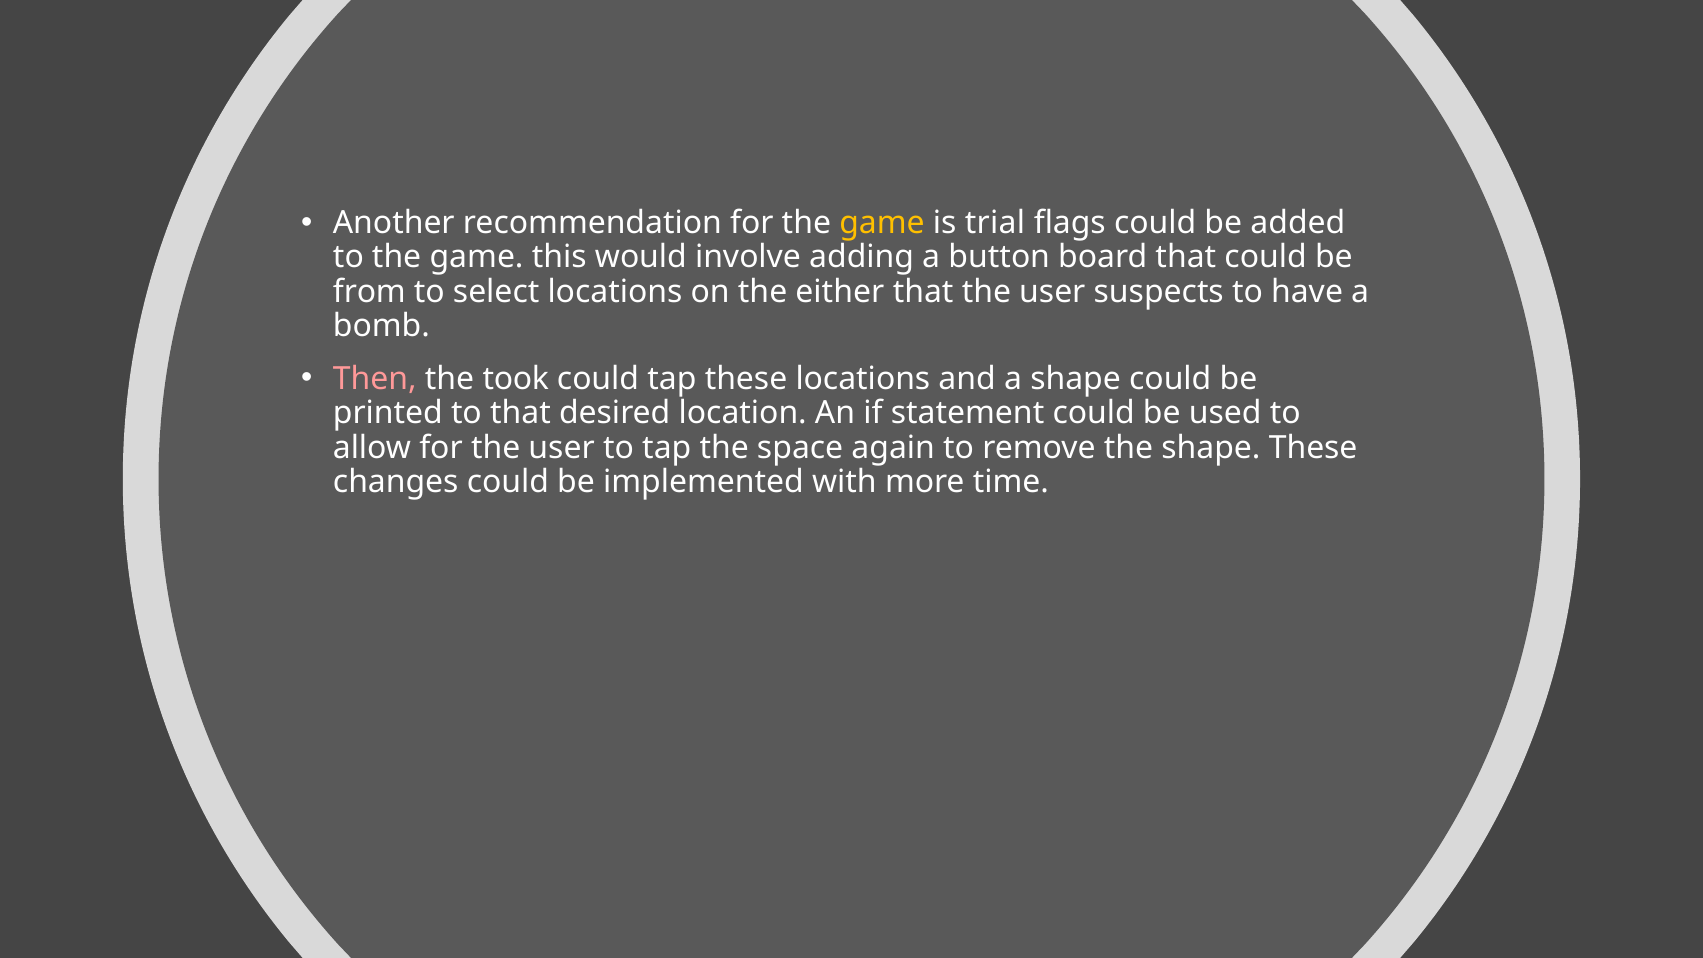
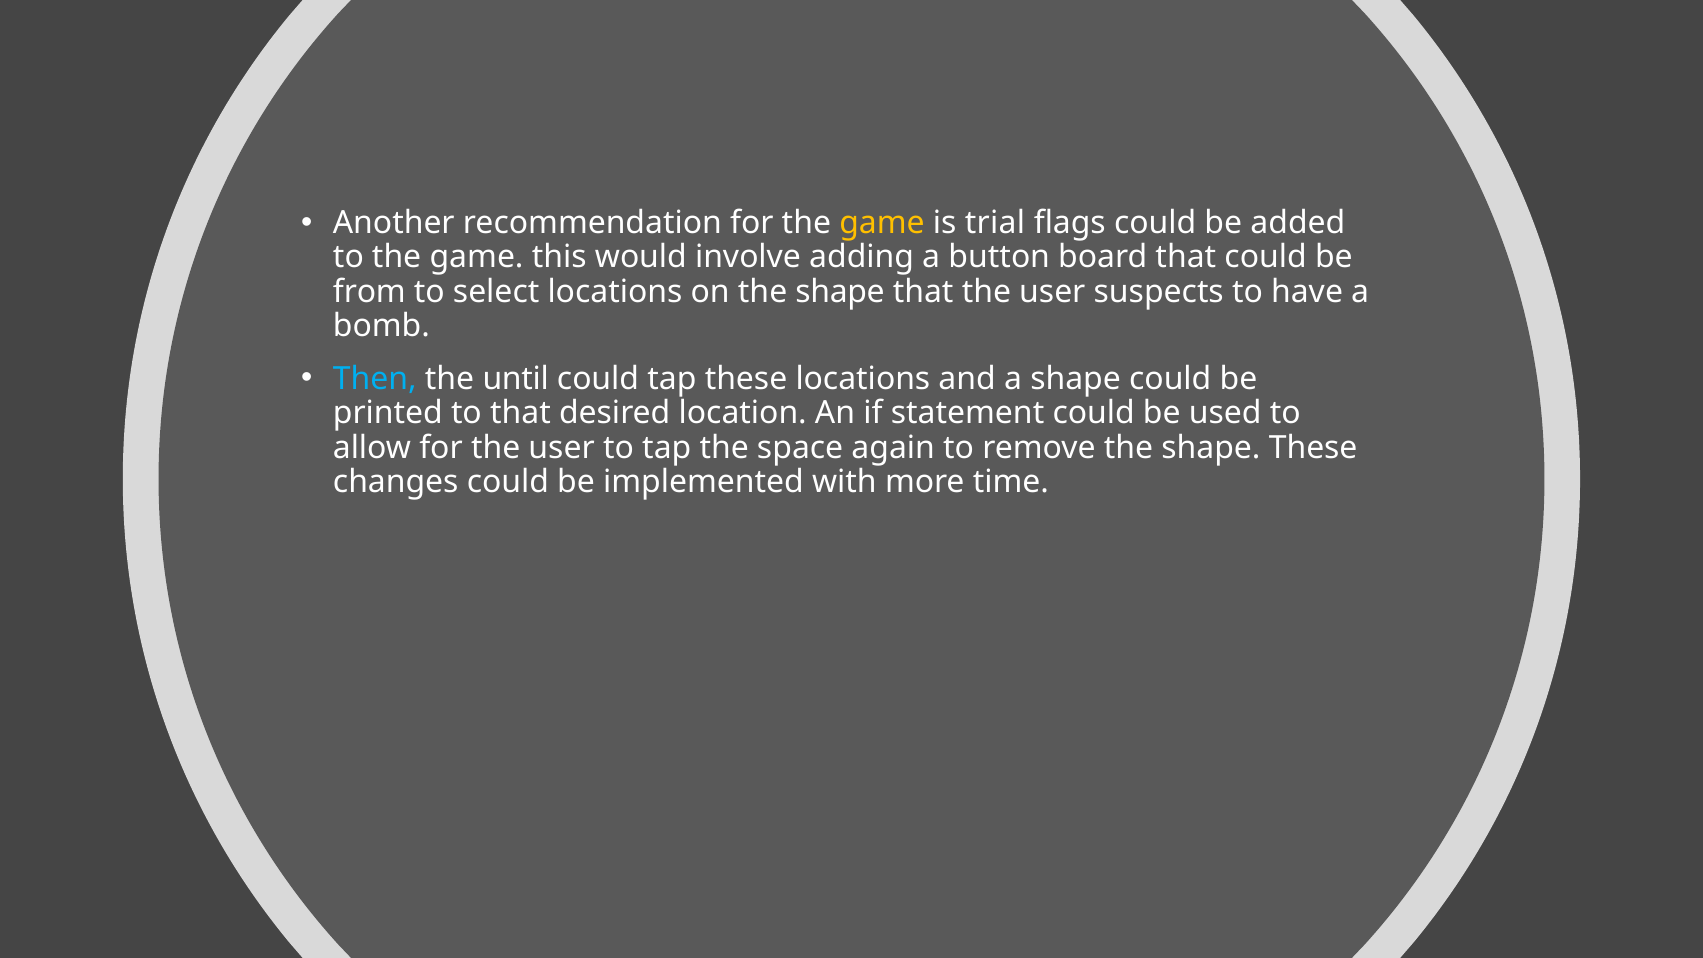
on the either: either -> shape (840, 292)
Then colour: pink -> light blue (375, 379)
took: took -> until (516, 379)
